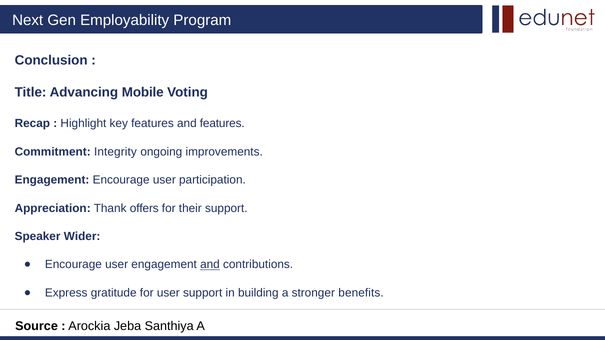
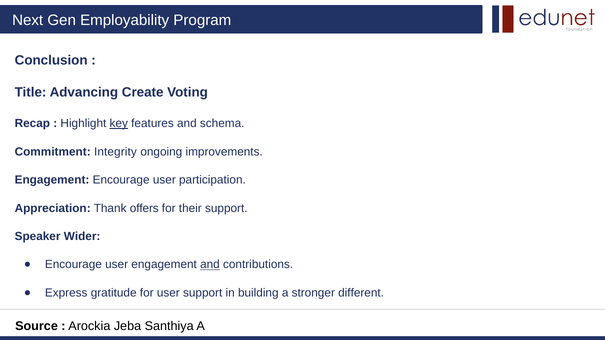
Mobile: Mobile -> Create (143, 92)
key underline: none -> present (119, 124)
and features: features -> schema (222, 124)
benefits: benefits -> different (361, 293)
